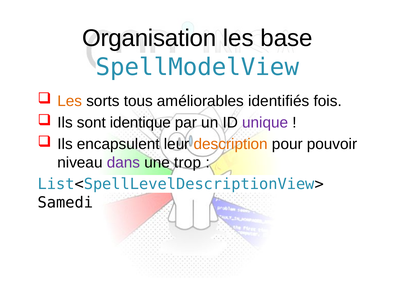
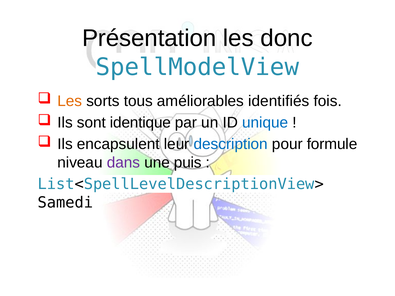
Organisation: Organisation -> Présentation (149, 38)
base: base -> donc (287, 38)
unique colour: purple -> blue (265, 123)
description colour: orange -> blue (231, 144)
pouvoir: pouvoir -> formule (332, 144)
trop: trop -> puis (188, 163)
